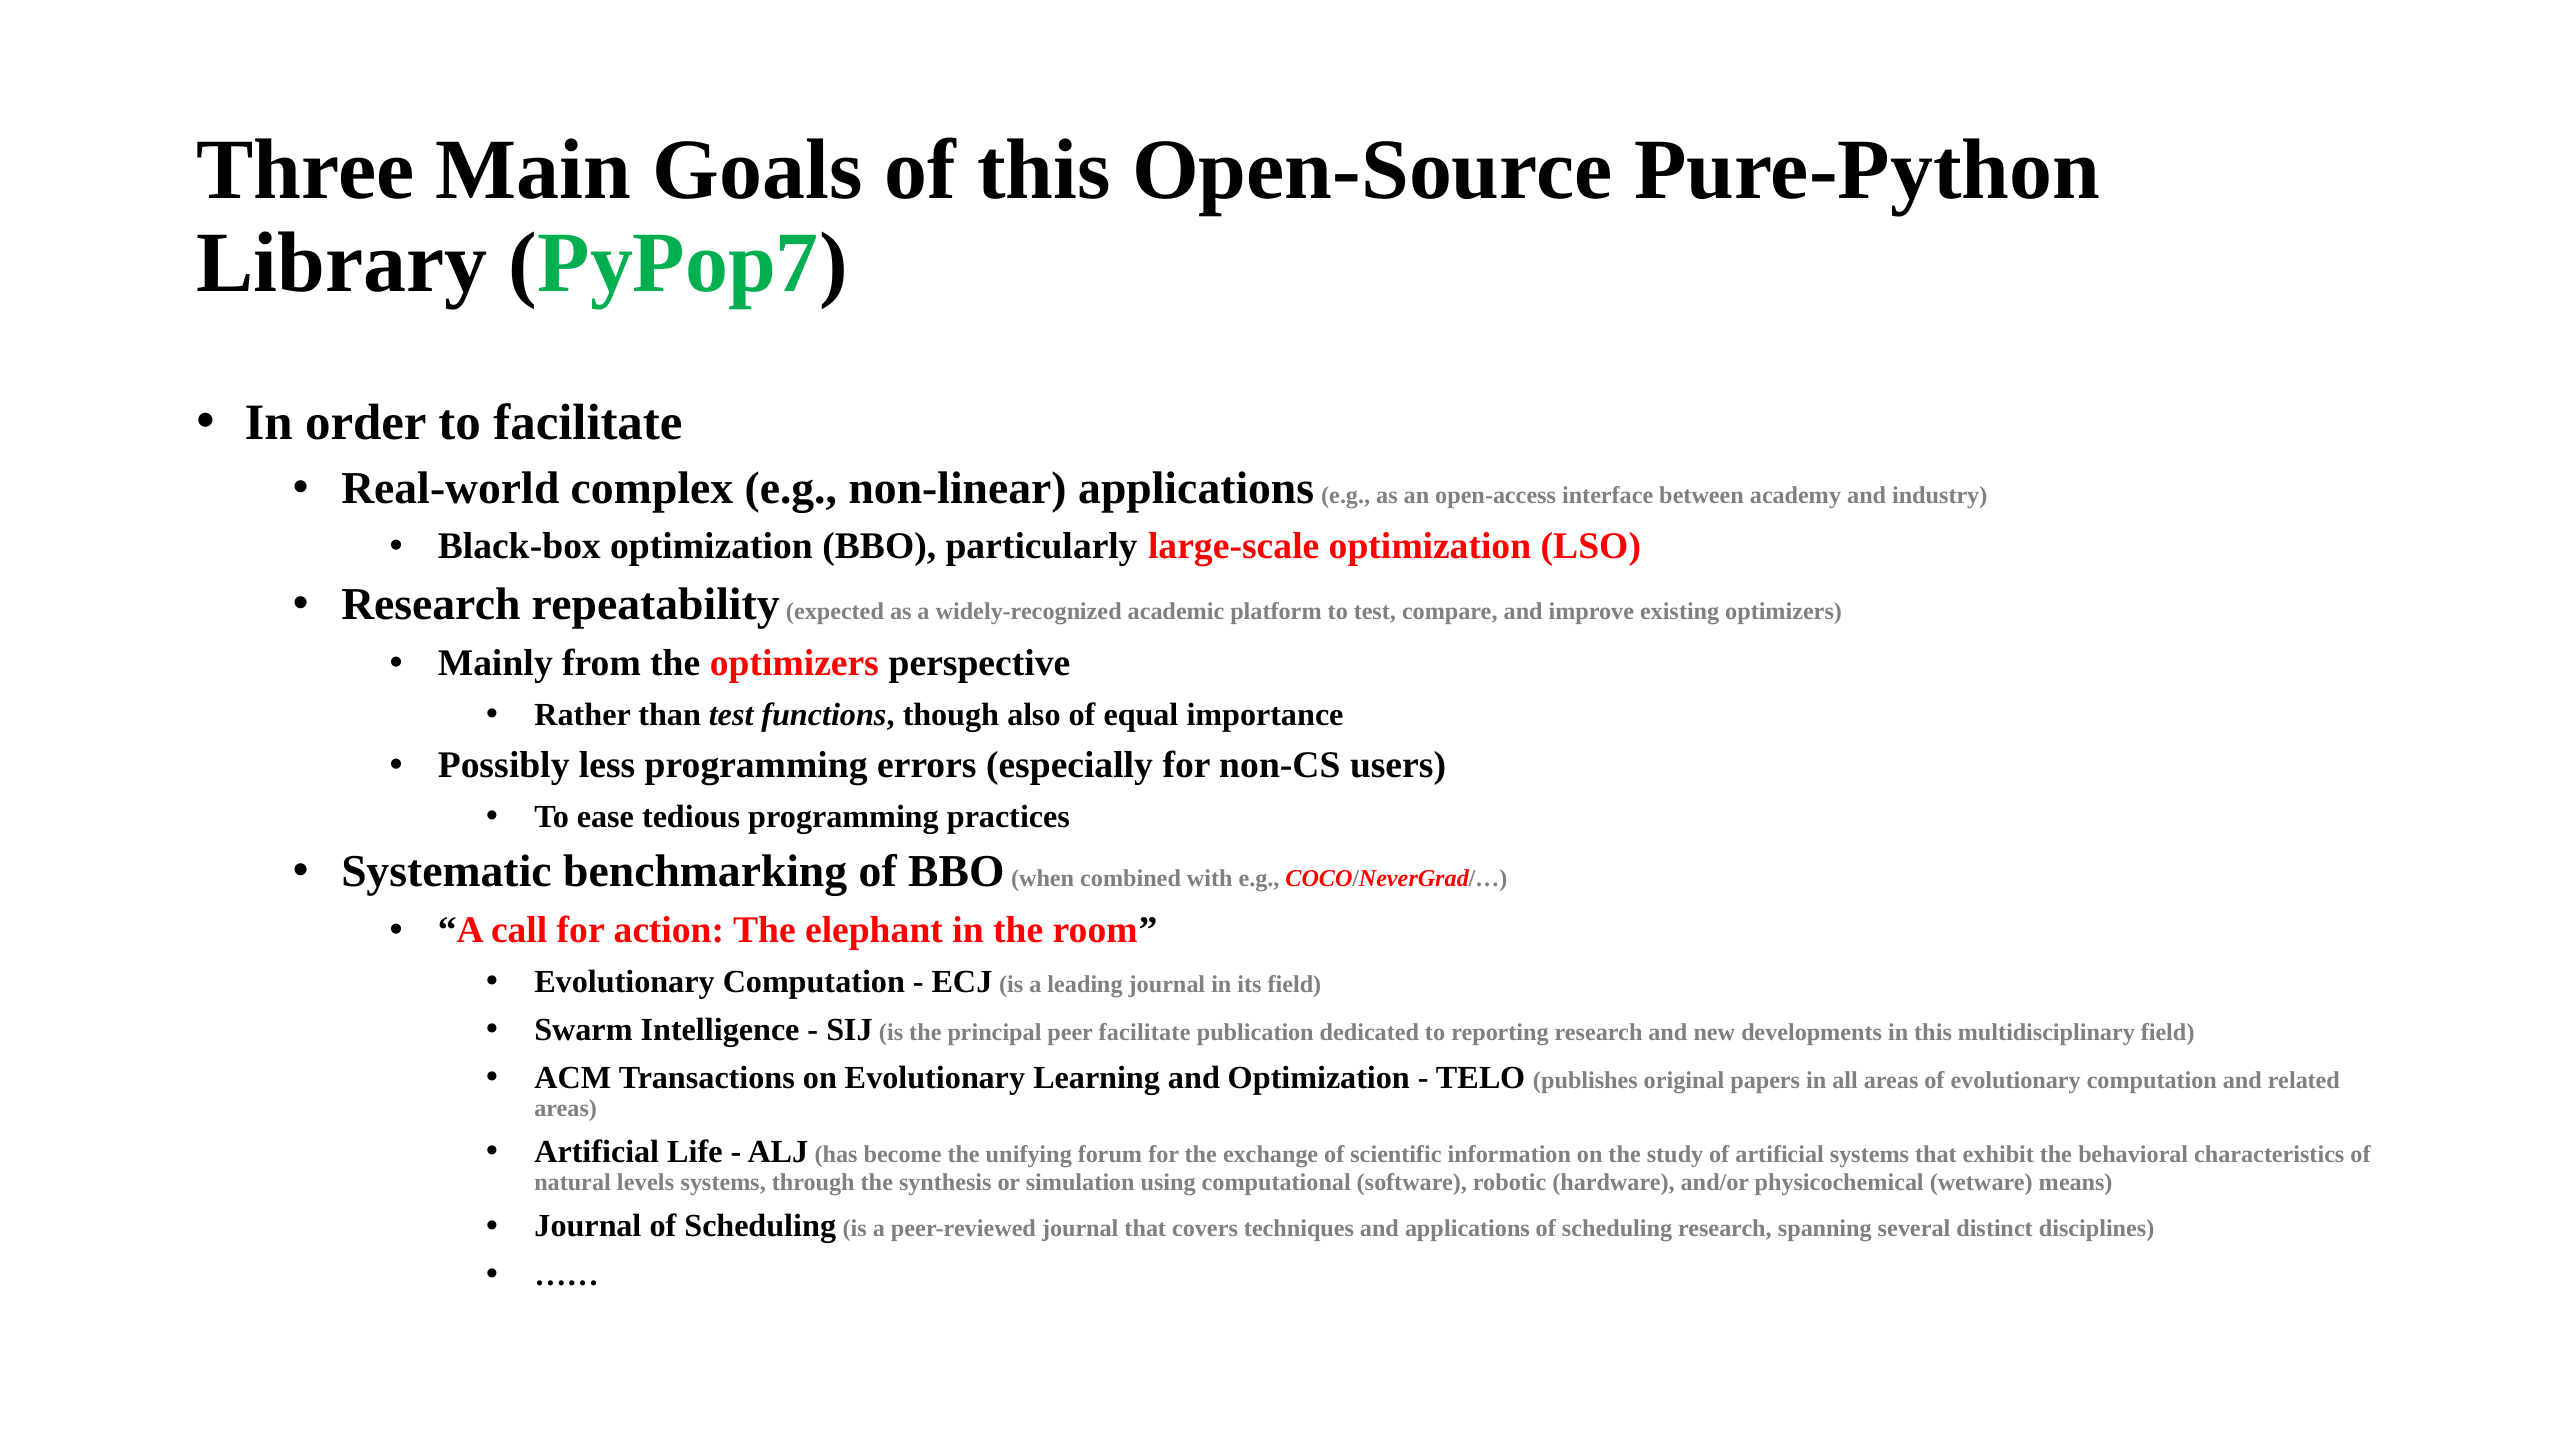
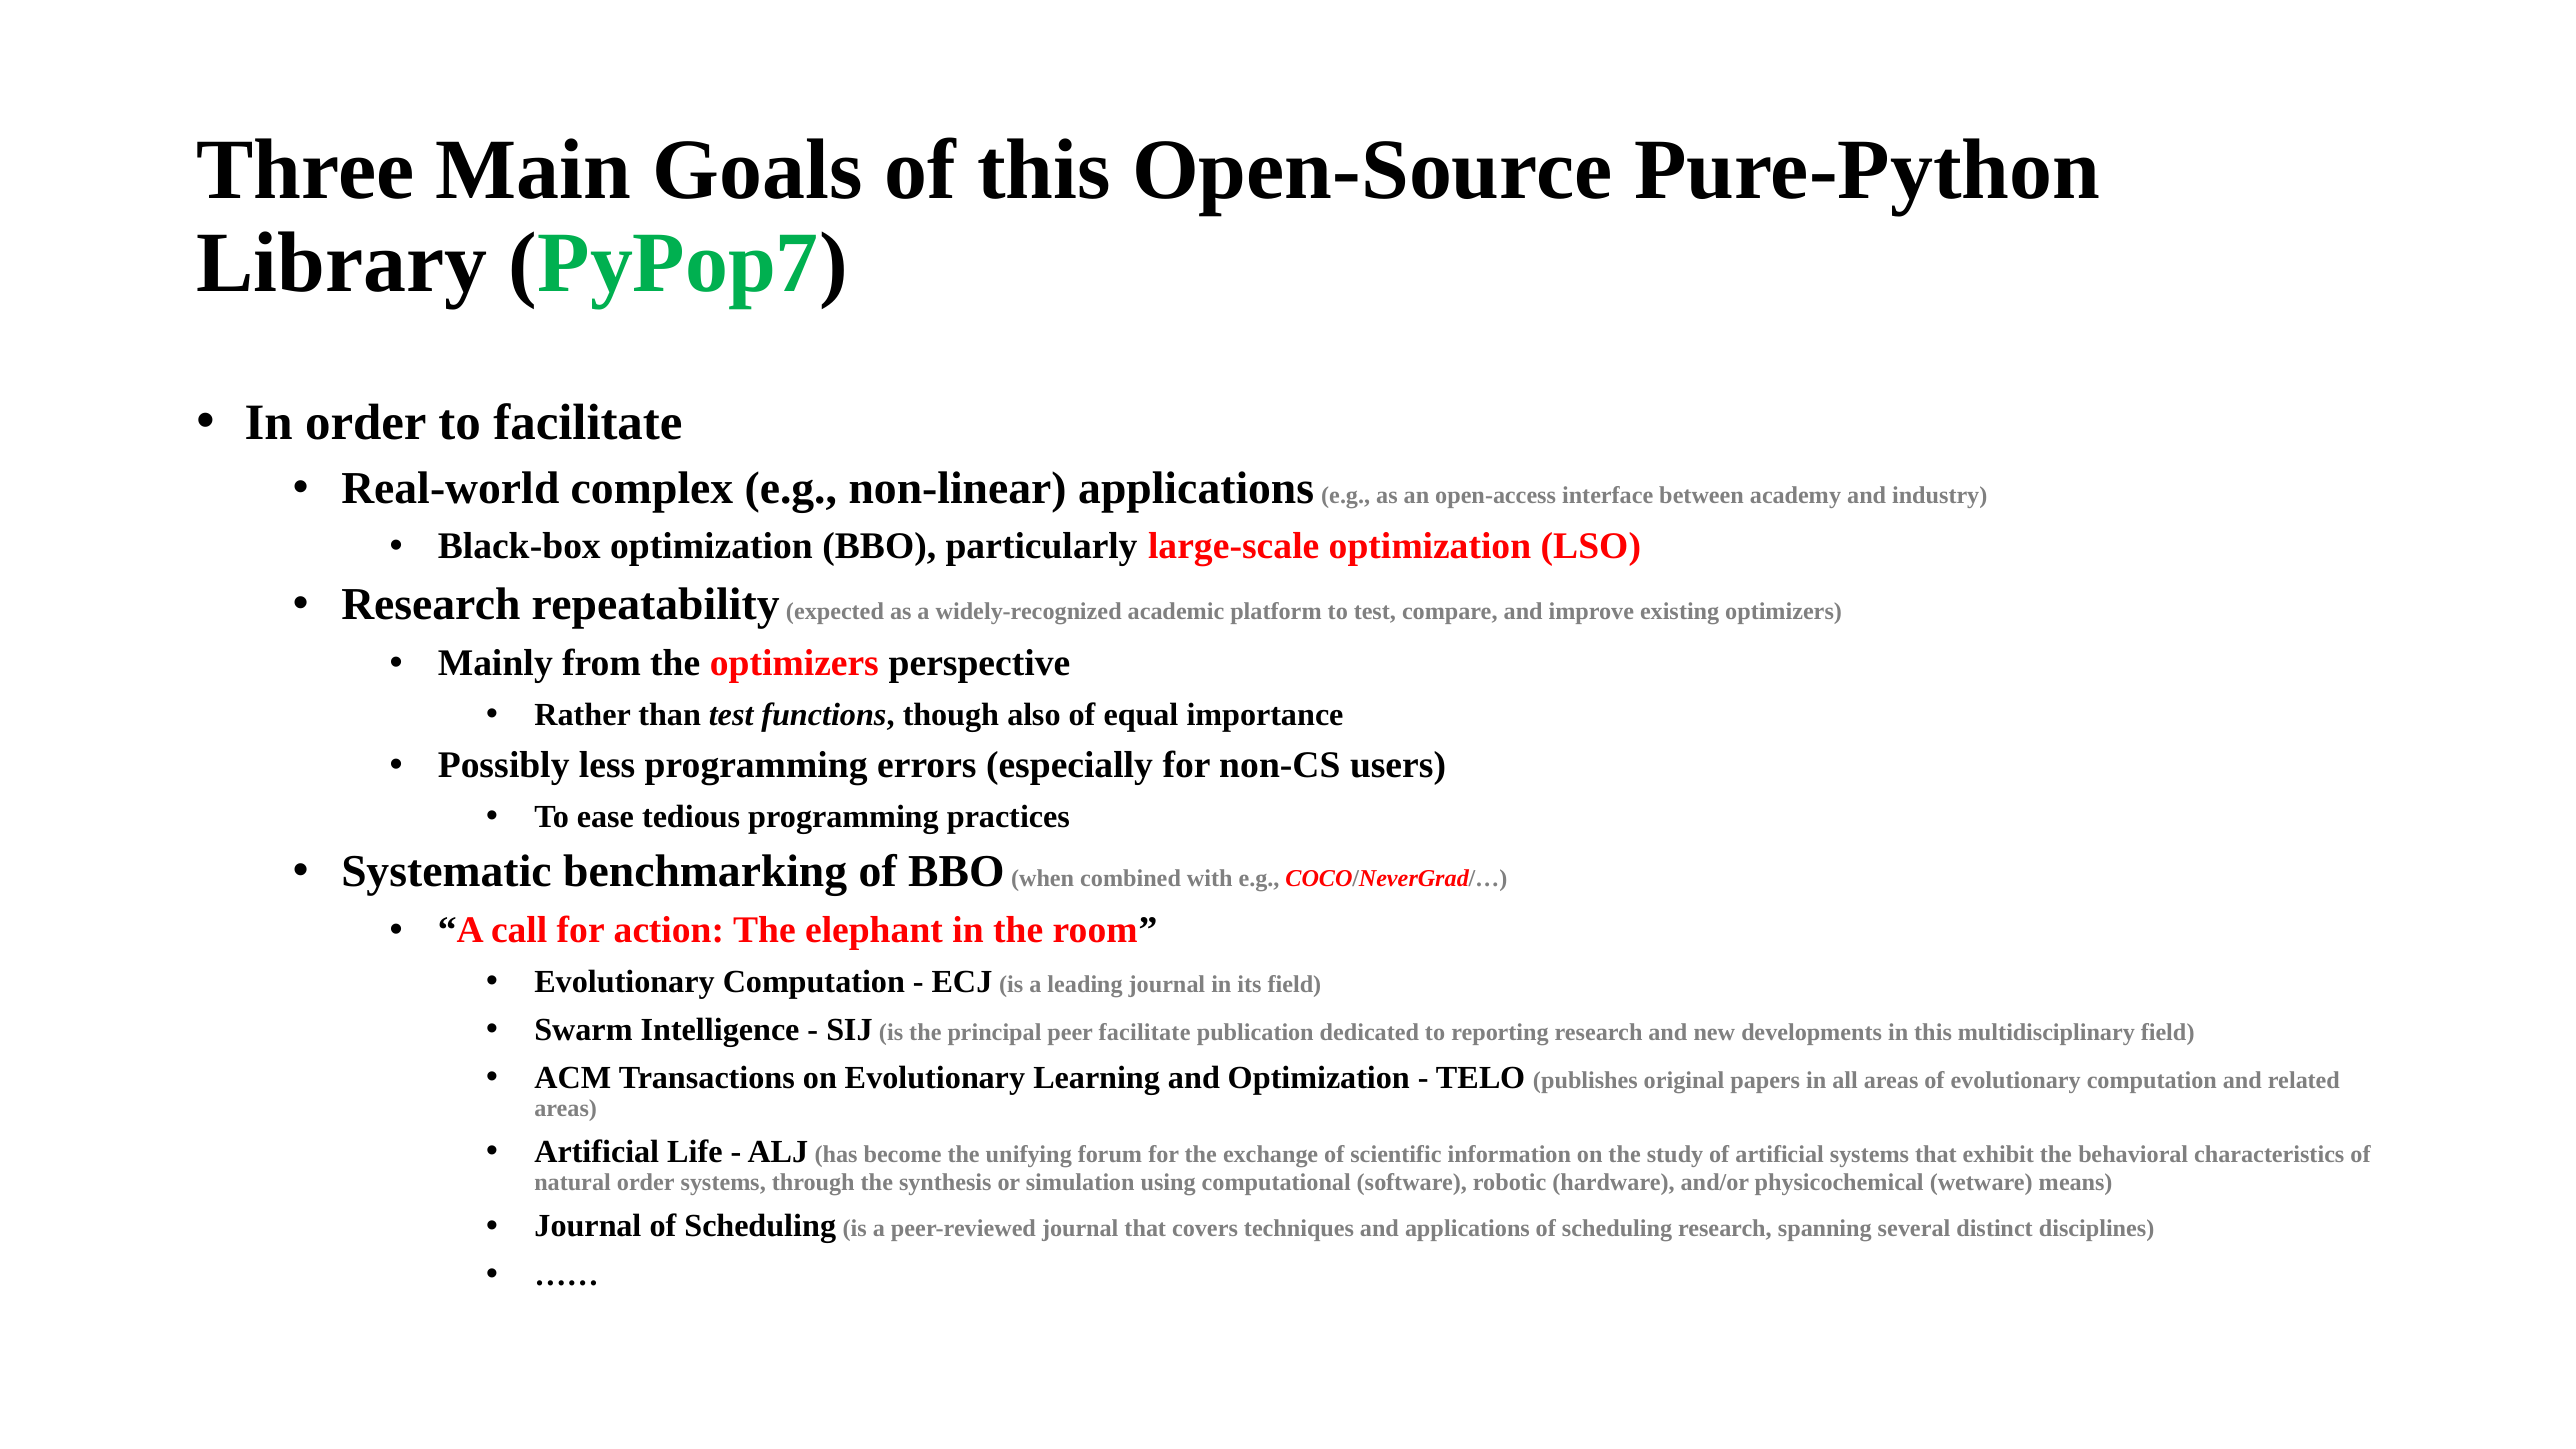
natural levels: levels -> order (646, 1182)
